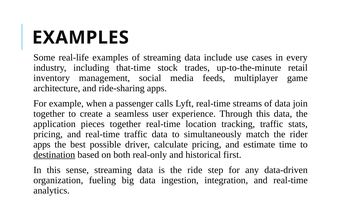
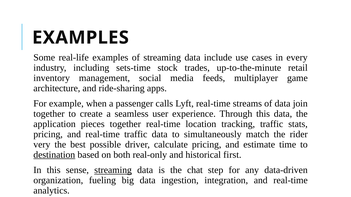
that-time: that-time -> sets-time (133, 68)
apps: apps -> very (42, 145)
streaming underline: none -> present (113, 170)
ride: ride -> chat (195, 170)
